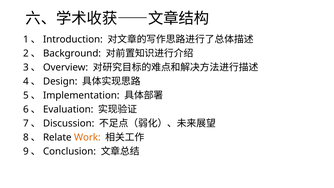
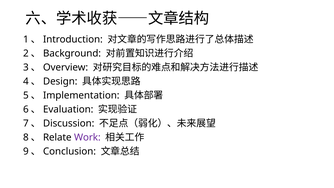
Work colour: orange -> purple (87, 137)
